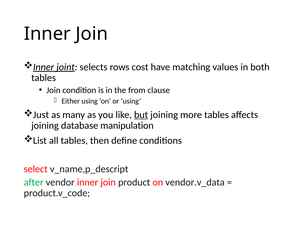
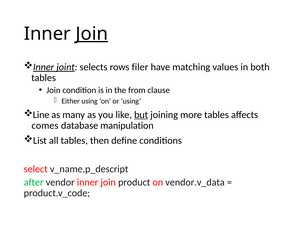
Join underline: none -> present (92, 34)
cost: cost -> filer (140, 67)
Just: Just -> Line (41, 115)
joining: joining -> comes (45, 126)
